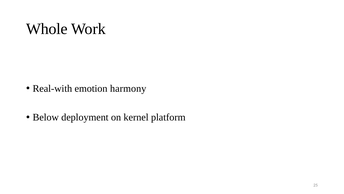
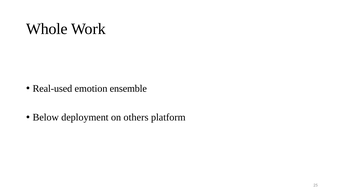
Real-with: Real-with -> Real-used (52, 88)
harmony: harmony -> ensemble (128, 88)
kernel: kernel -> others (136, 117)
